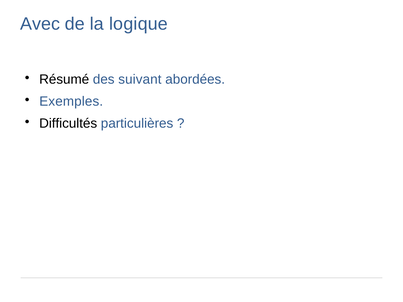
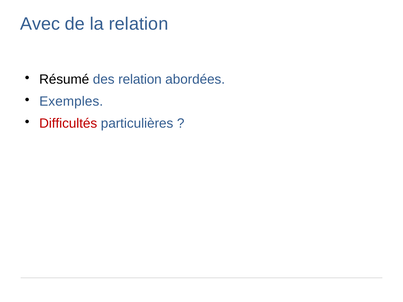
la logique: logique -> relation (139, 24)
des suivant: suivant -> relation (140, 80)
Difficultés colour: black -> red (68, 124)
